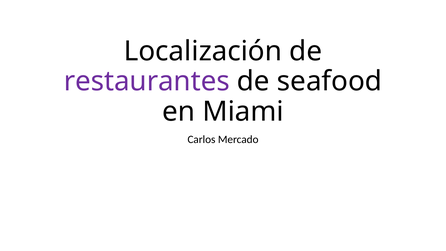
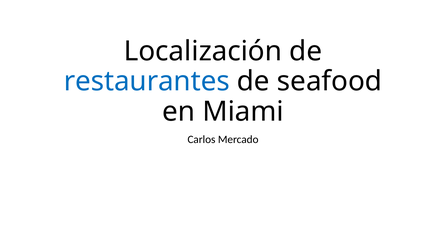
restaurantes colour: purple -> blue (147, 81)
